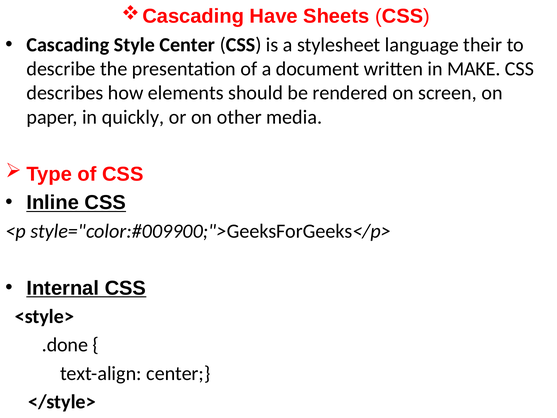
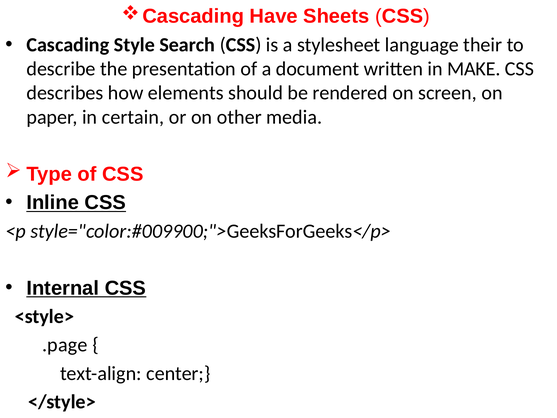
Style Center: Center -> Search (187, 45)
quickly: quickly -> certain (133, 117)
.done: .done -> .page (65, 345)
